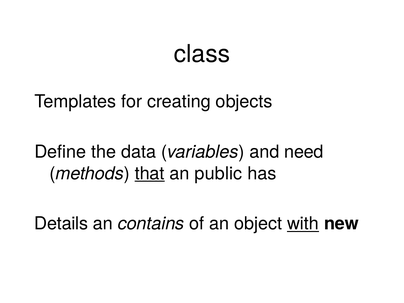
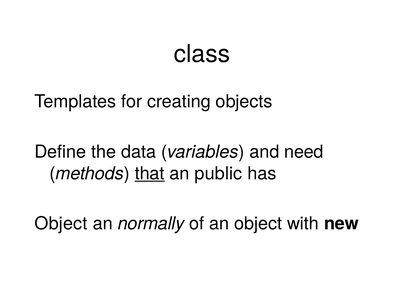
Details: Details -> Object (61, 224)
contains: contains -> normally (151, 224)
with underline: present -> none (303, 224)
